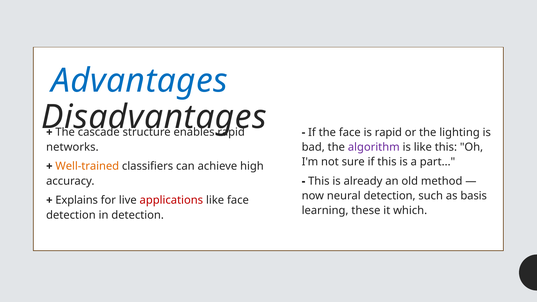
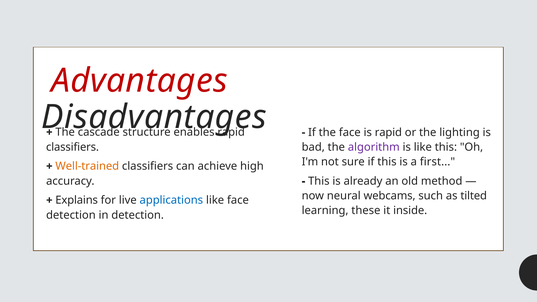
Advantages colour: blue -> red (139, 81)
networks: networks -> classifiers (72, 147)
part: part -> first (437, 162)
neural detection: detection -> webcams (390, 196)
basis: basis -> tilted (474, 196)
applications colour: red -> blue (171, 200)
which: which -> inside (410, 211)
